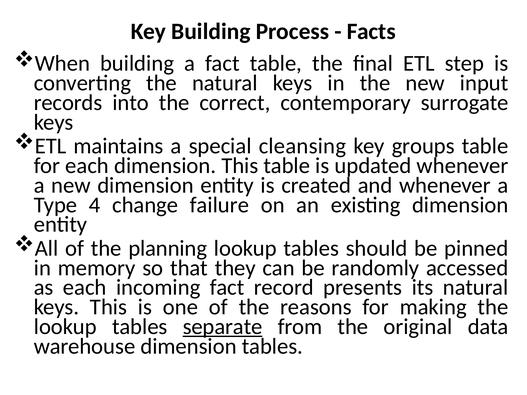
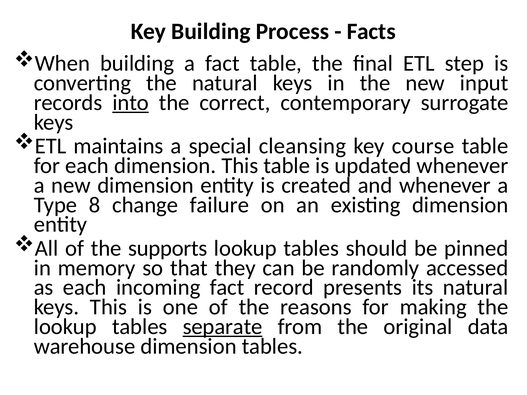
into underline: none -> present (131, 103)
groups: groups -> course (423, 146)
4: 4 -> 8 (95, 205)
planning: planning -> supports (168, 248)
